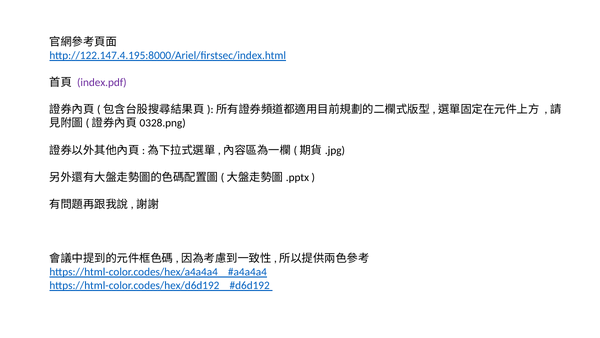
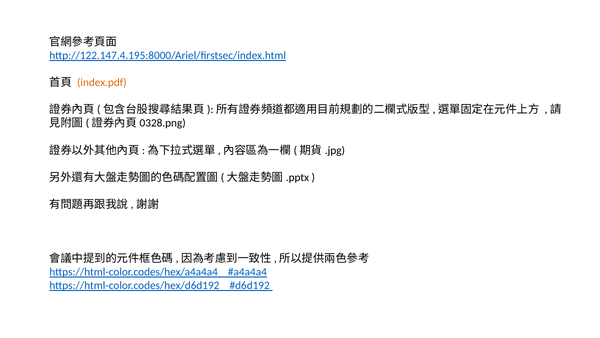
index.pdf colour: purple -> orange (102, 83)
